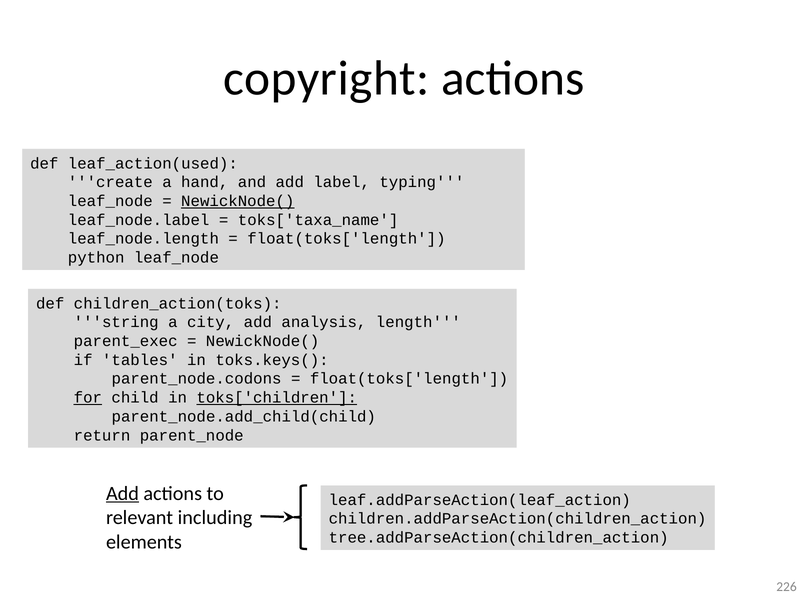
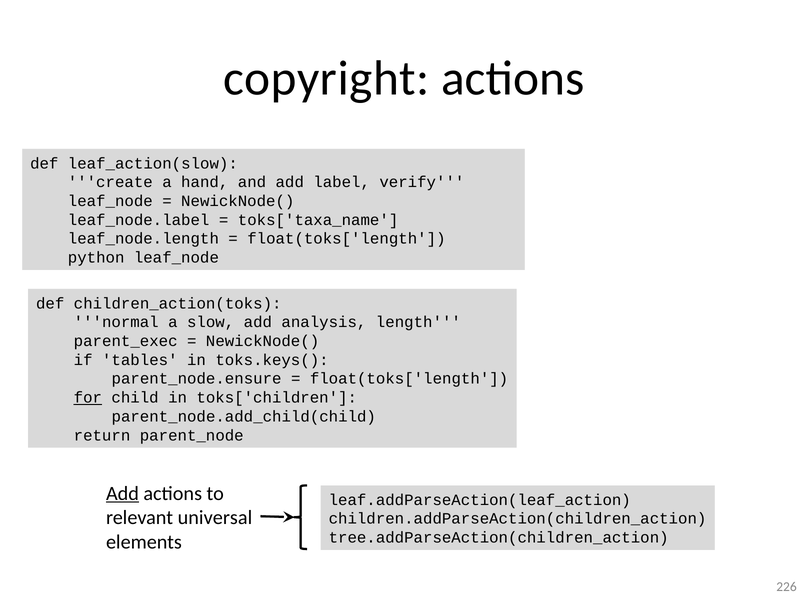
leaf_action(used: leaf_action(used -> leaf_action(slow (153, 163)
typing: typing -> verify (422, 182)
NewickNode( underline: present -> none (238, 201)
string: string -> normal (116, 322)
city: city -> slow (211, 322)
parent_node.codons: parent_node.codons -> parent_node.ensure (197, 379)
toks['children underline: present -> none (277, 398)
including: including -> universal (215, 518)
